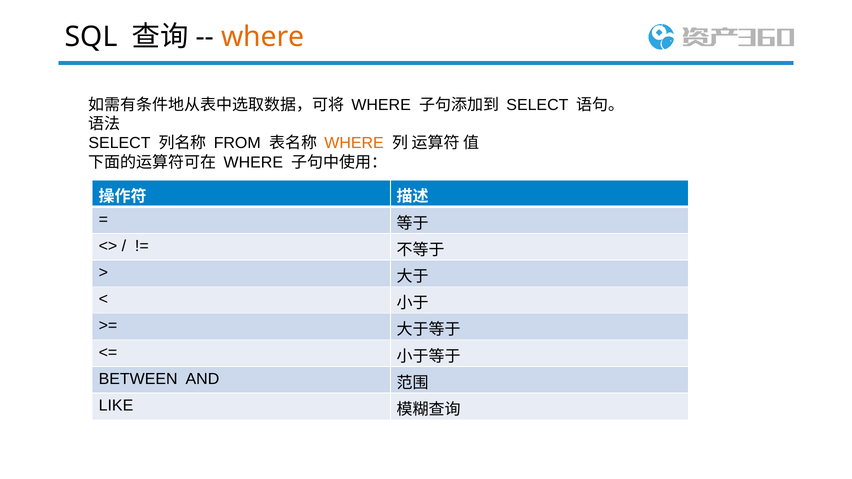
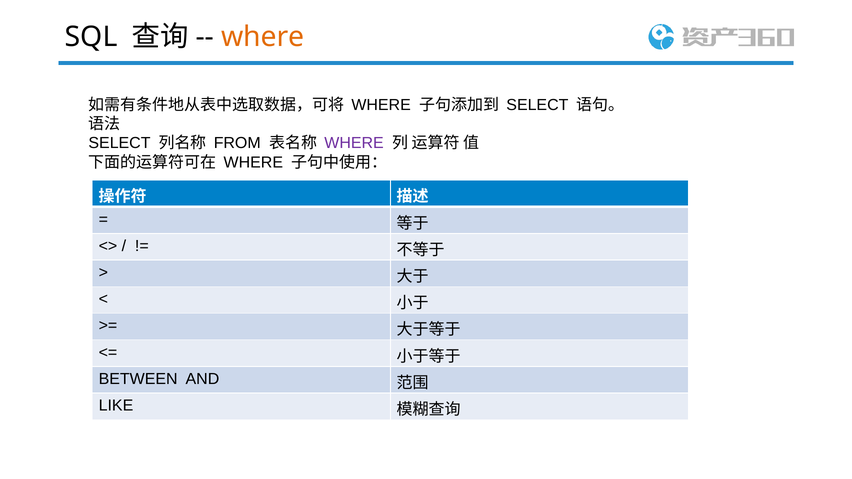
WHERE colour: orange -> purple (354, 143)
